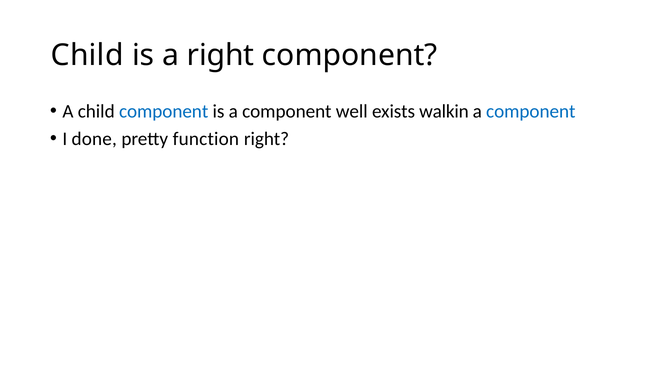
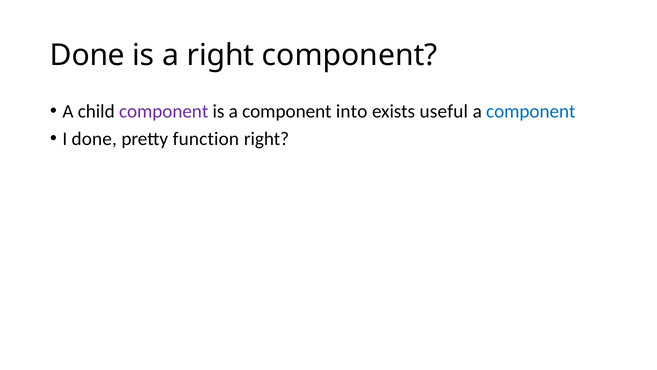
Child: Child -> Done (87, 55)
component colour: blue -> purple (164, 111)
well: well -> into (352, 111)
walkin: walkin -> useful (444, 111)
